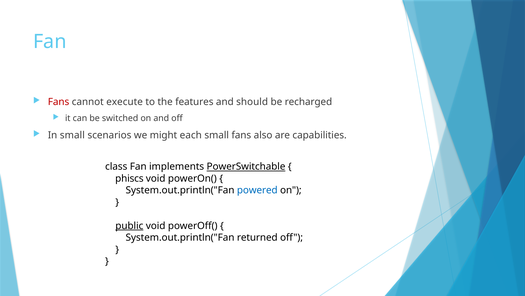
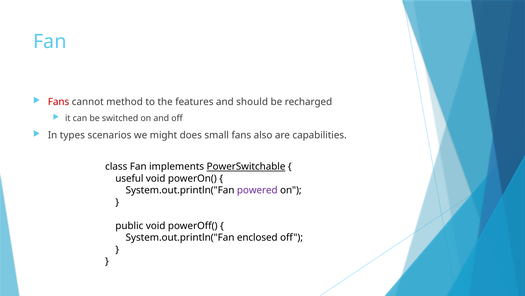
execute: execute -> method (125, 102)
In small: small -> types (72, 135)
each: each -> does (191, 135)
phiscs: phiscs -> useful (129, 178)
powered colour: blue -> purple (257, 190)
public underline: present -> none (129, 225)
returned: returned -> enclosed (257, 237)
